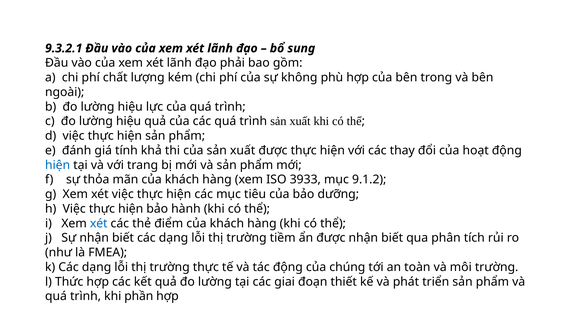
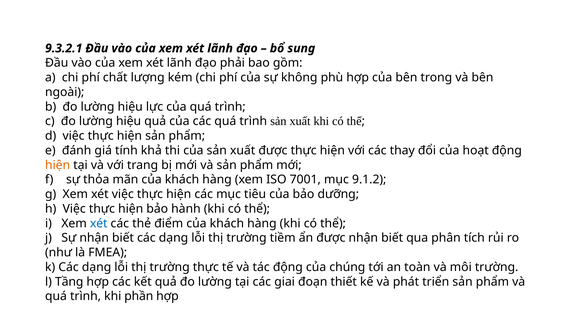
hiện colour: blue -> orange (58, 165)
3933: 3933 -> 7001 (305, 180)
Thức: Thức -> Tầng (69, 282)
